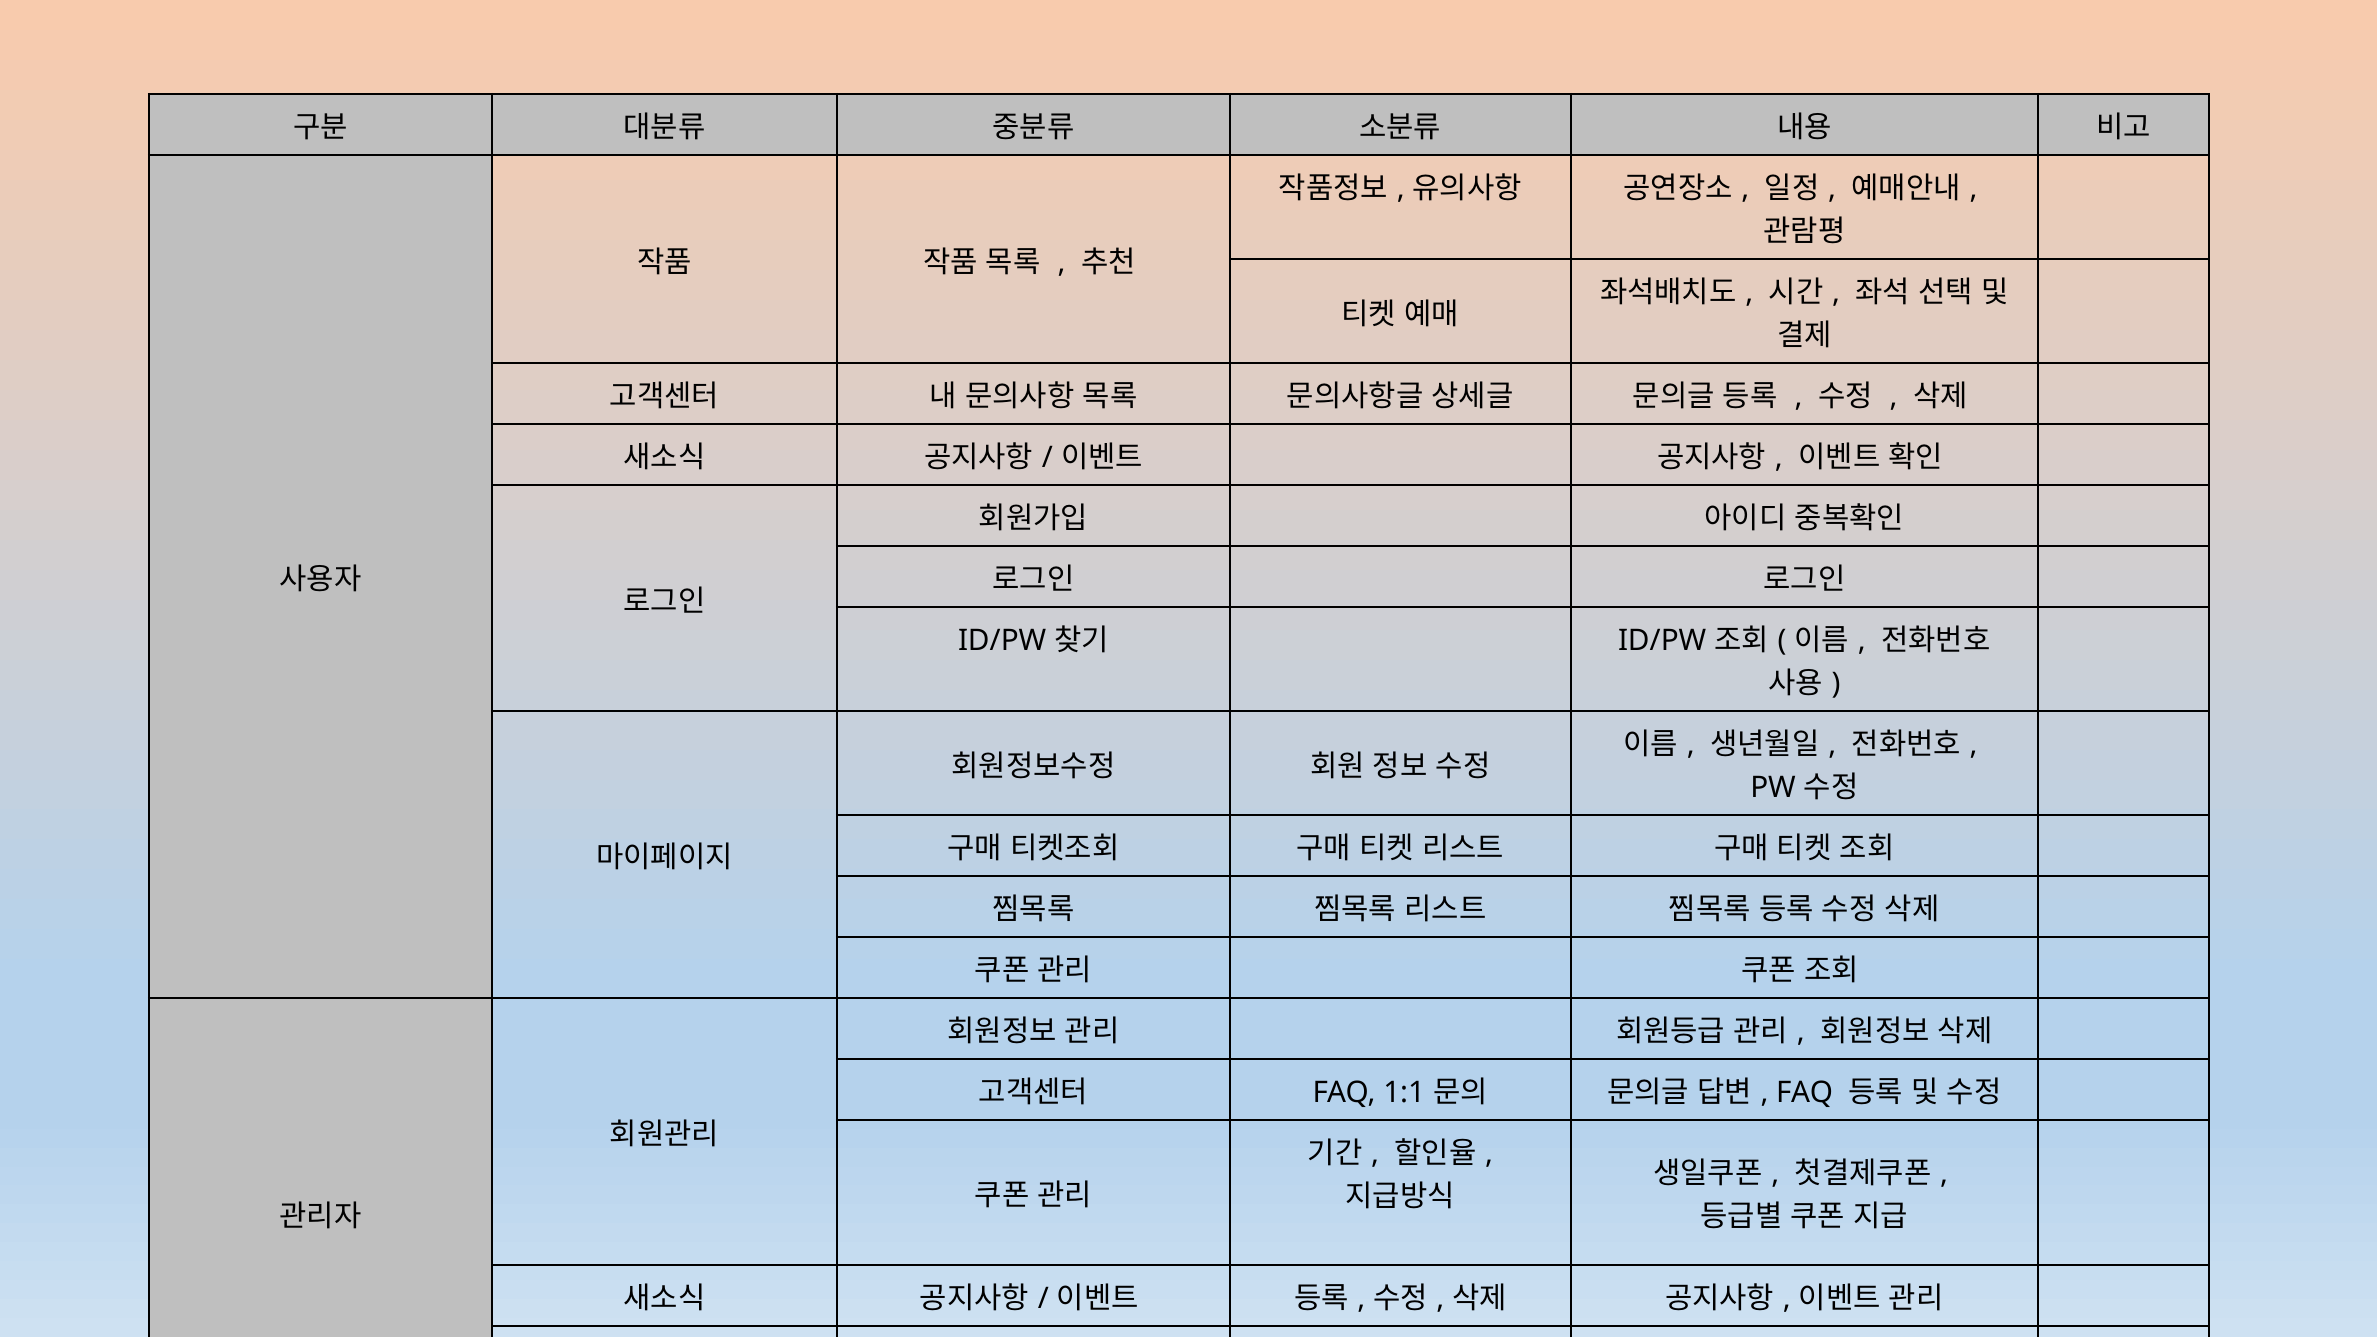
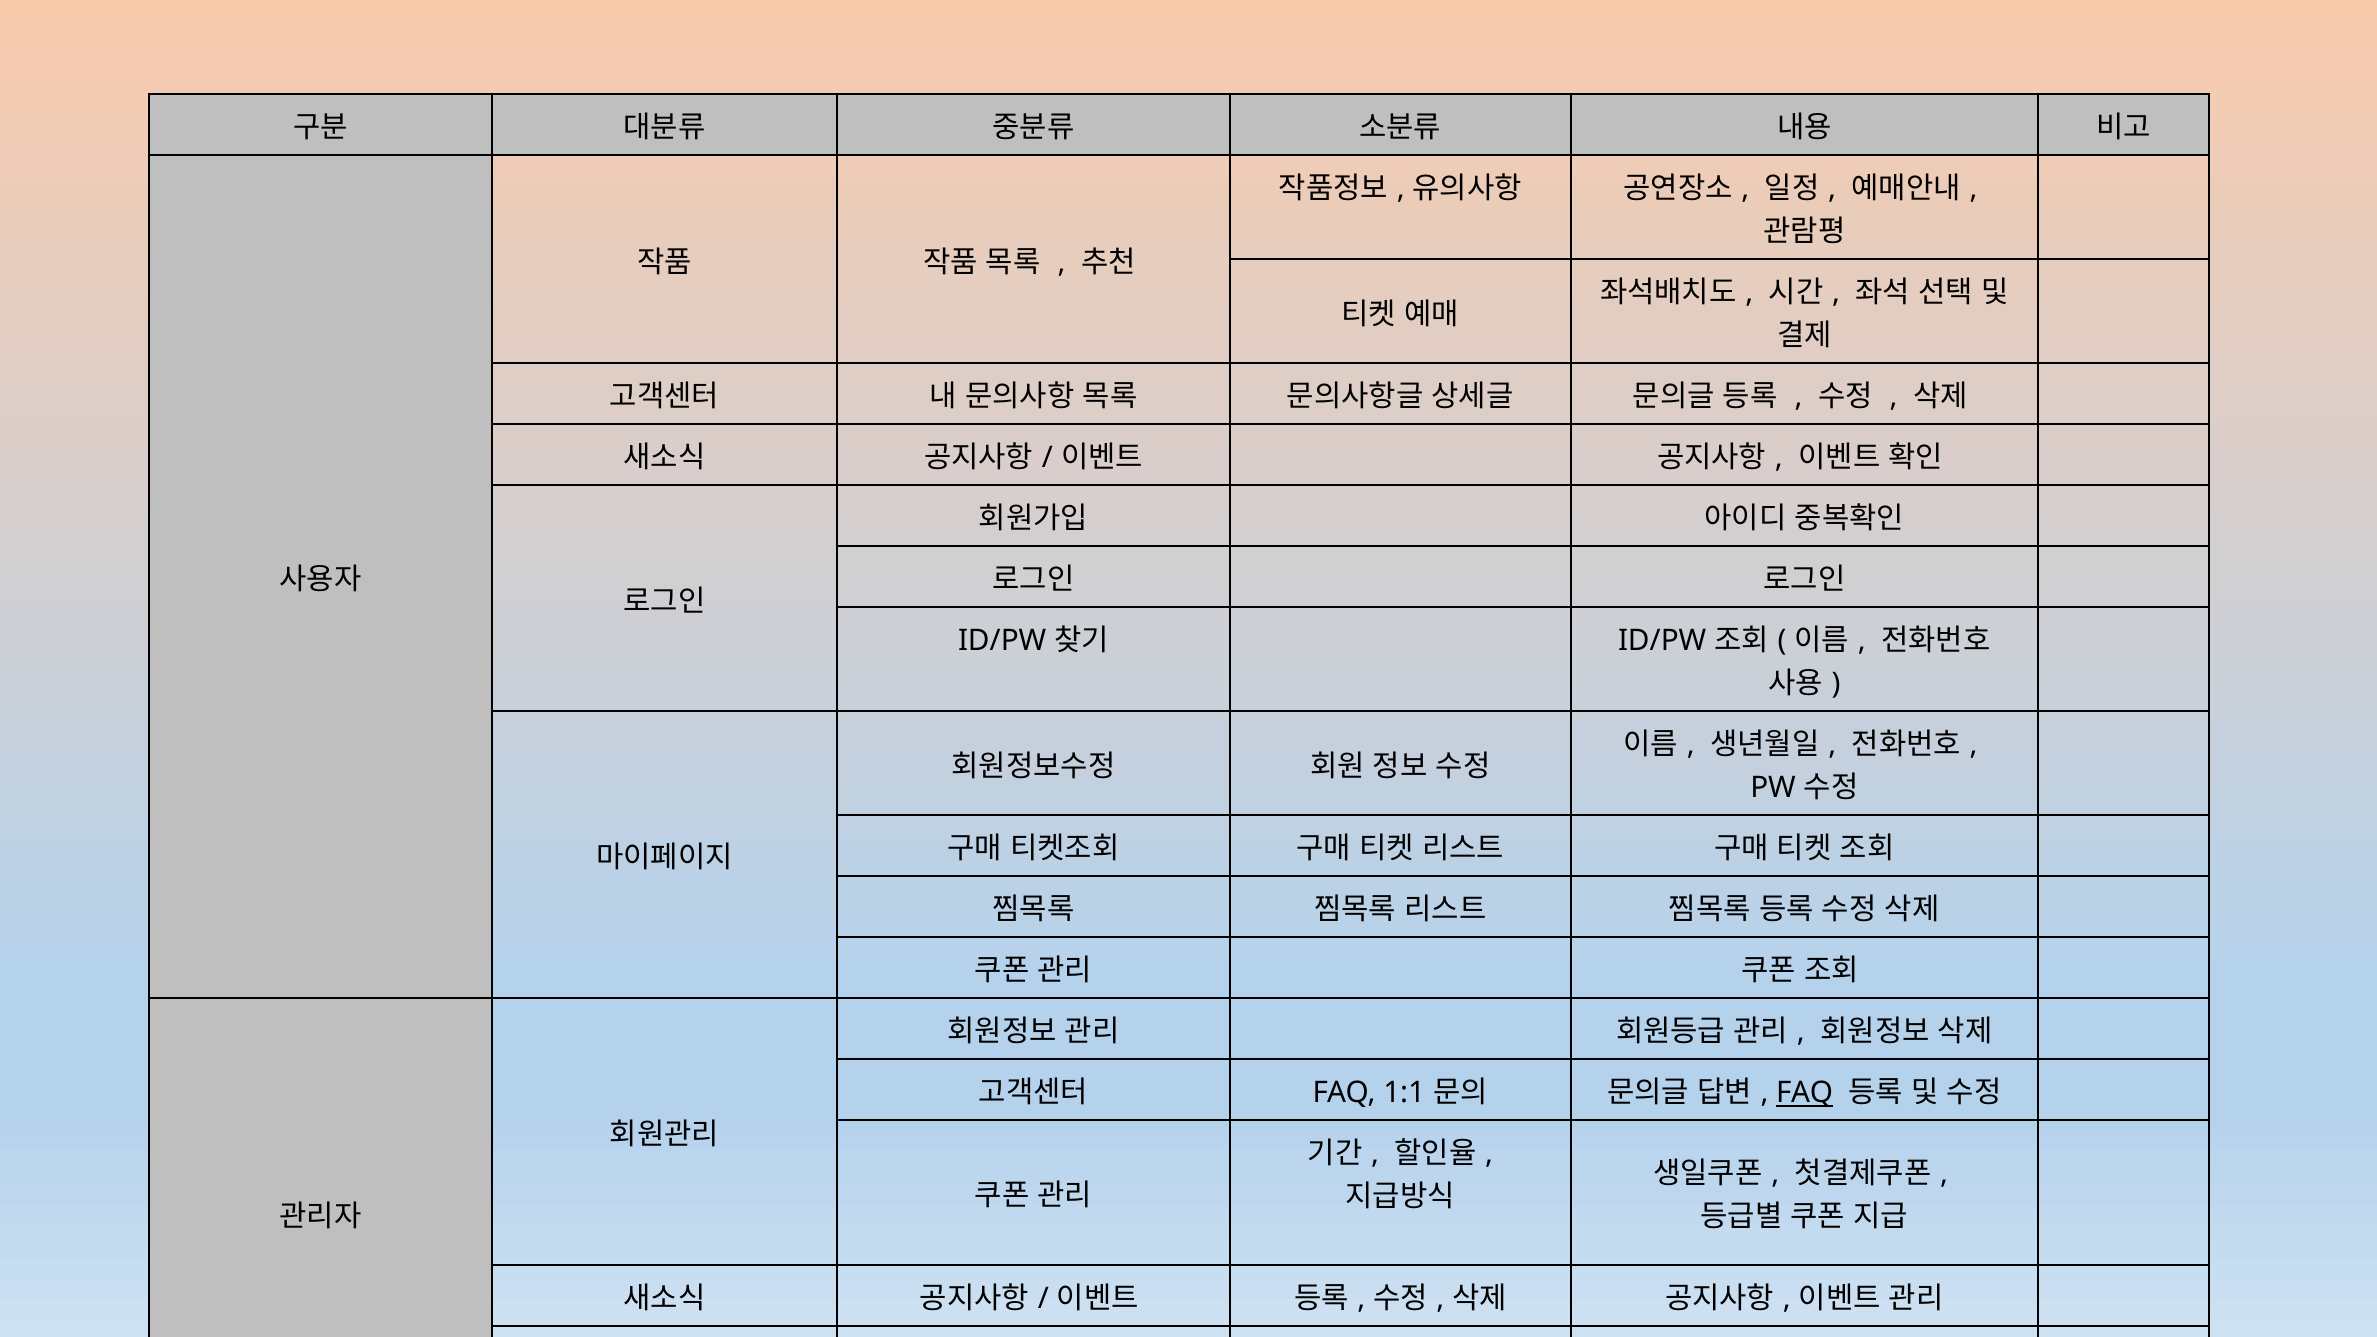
FAQ underline: none -> present (1805, 1093)
